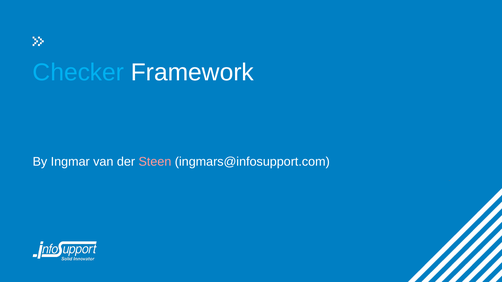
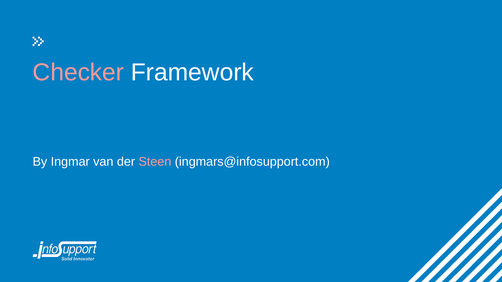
Checker colour: light blue -> pink (78, 72)
